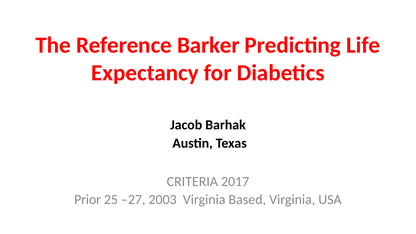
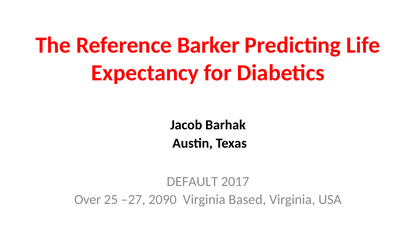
CRITERIA: CRITERIA -> DEFAULT (192, 181)
Prior: Prior -> Over (88, 200)
2003: 2003 -> 2090 (163, 200)
